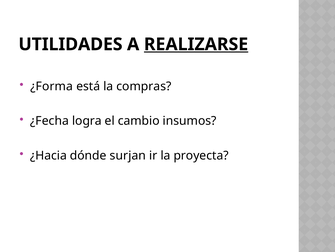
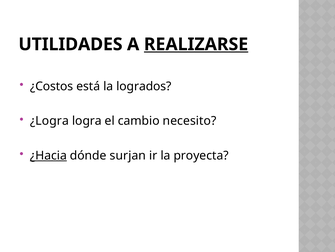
¿Forma: ¿Forma -> ¿Costos (52, 86)
compras: compras -> logrados (144, 86)
¿Fecha: ¿Fecha -> ¿Logra (49, 121)
insumos: insumos -> necesito (190, 121)
¿Hacia underline: none -> present (48, 155)
